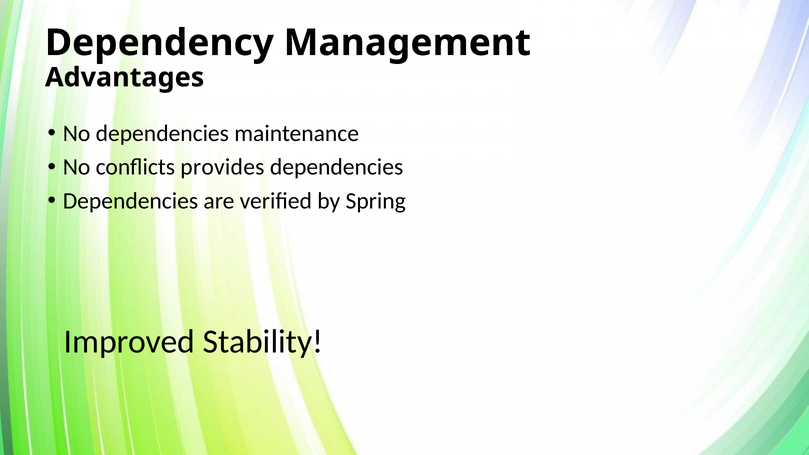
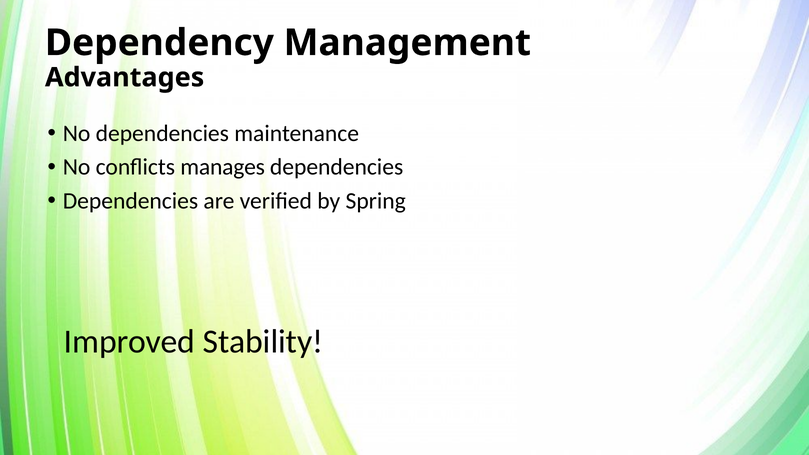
provides: provides -> manages (223, 167)
